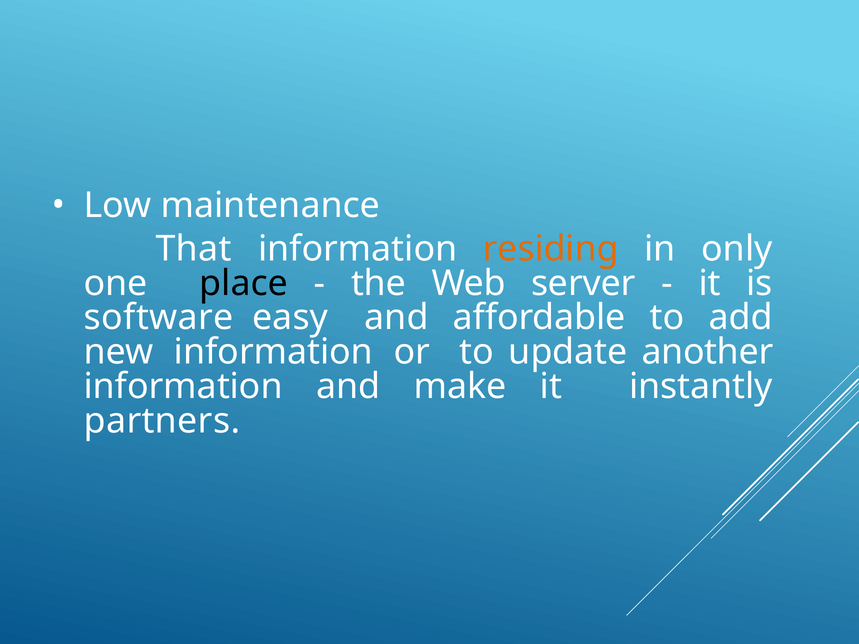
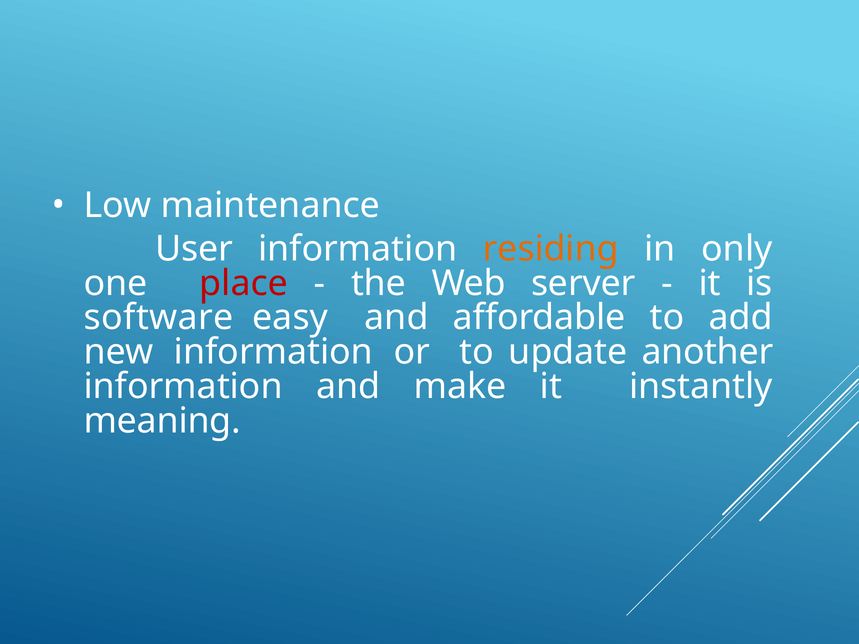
That: That -> User (194, 249)
place colour: black -> red (244, 283)
partners: partners -> meaning (162, 421)
